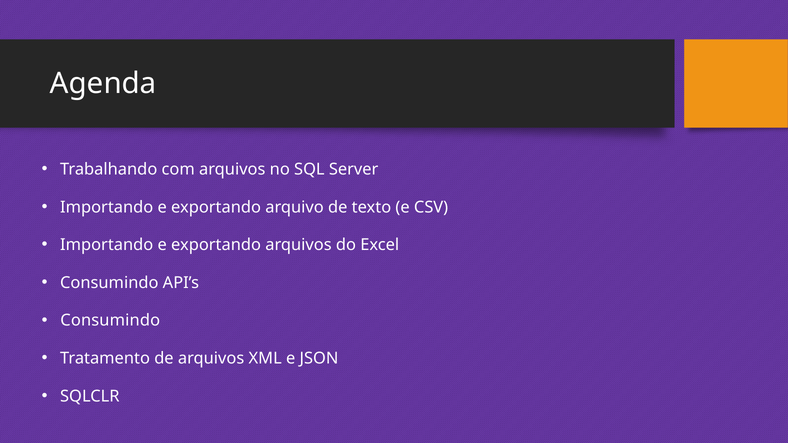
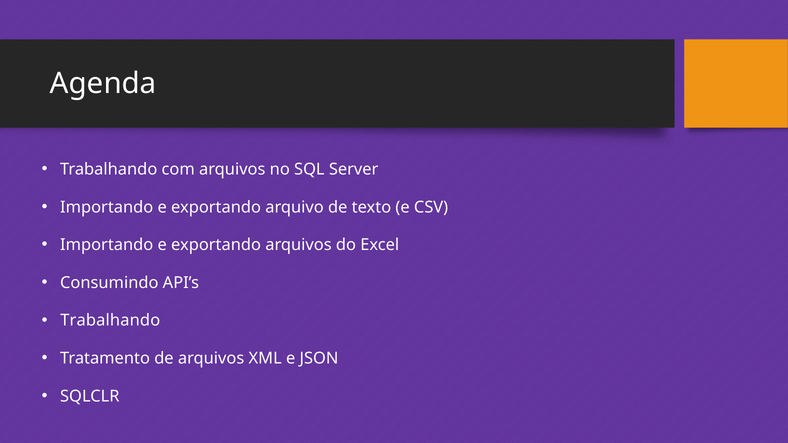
Consumindo: Consumindo -> Trabalhando (110, 321)
